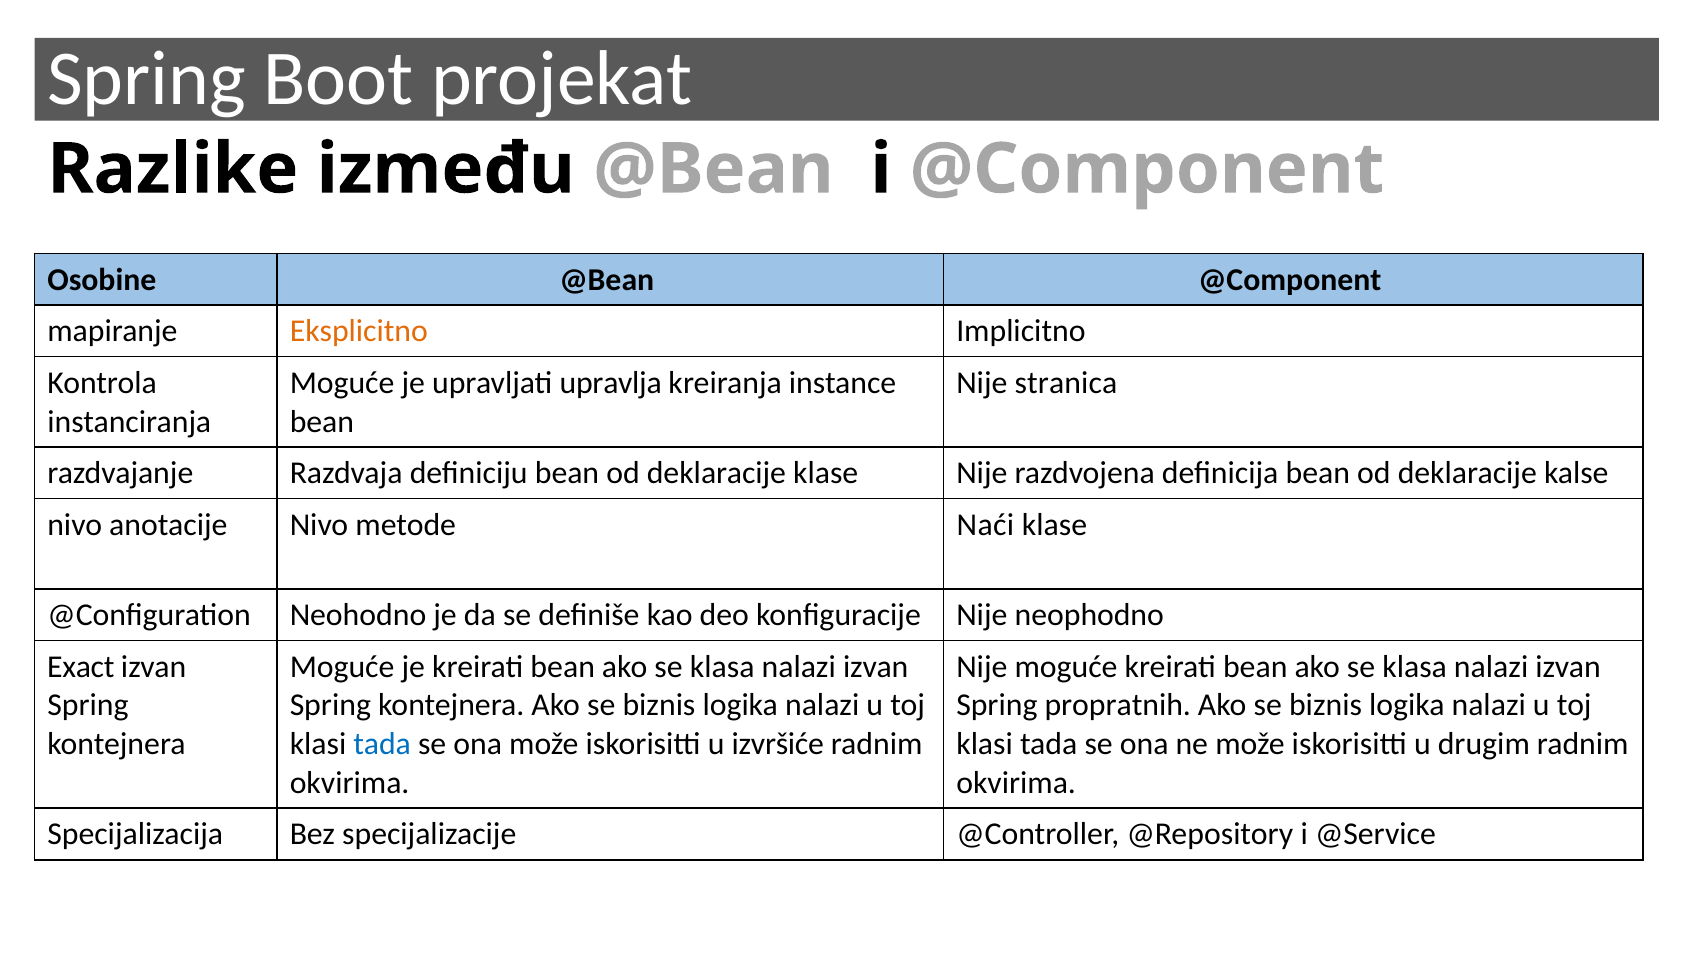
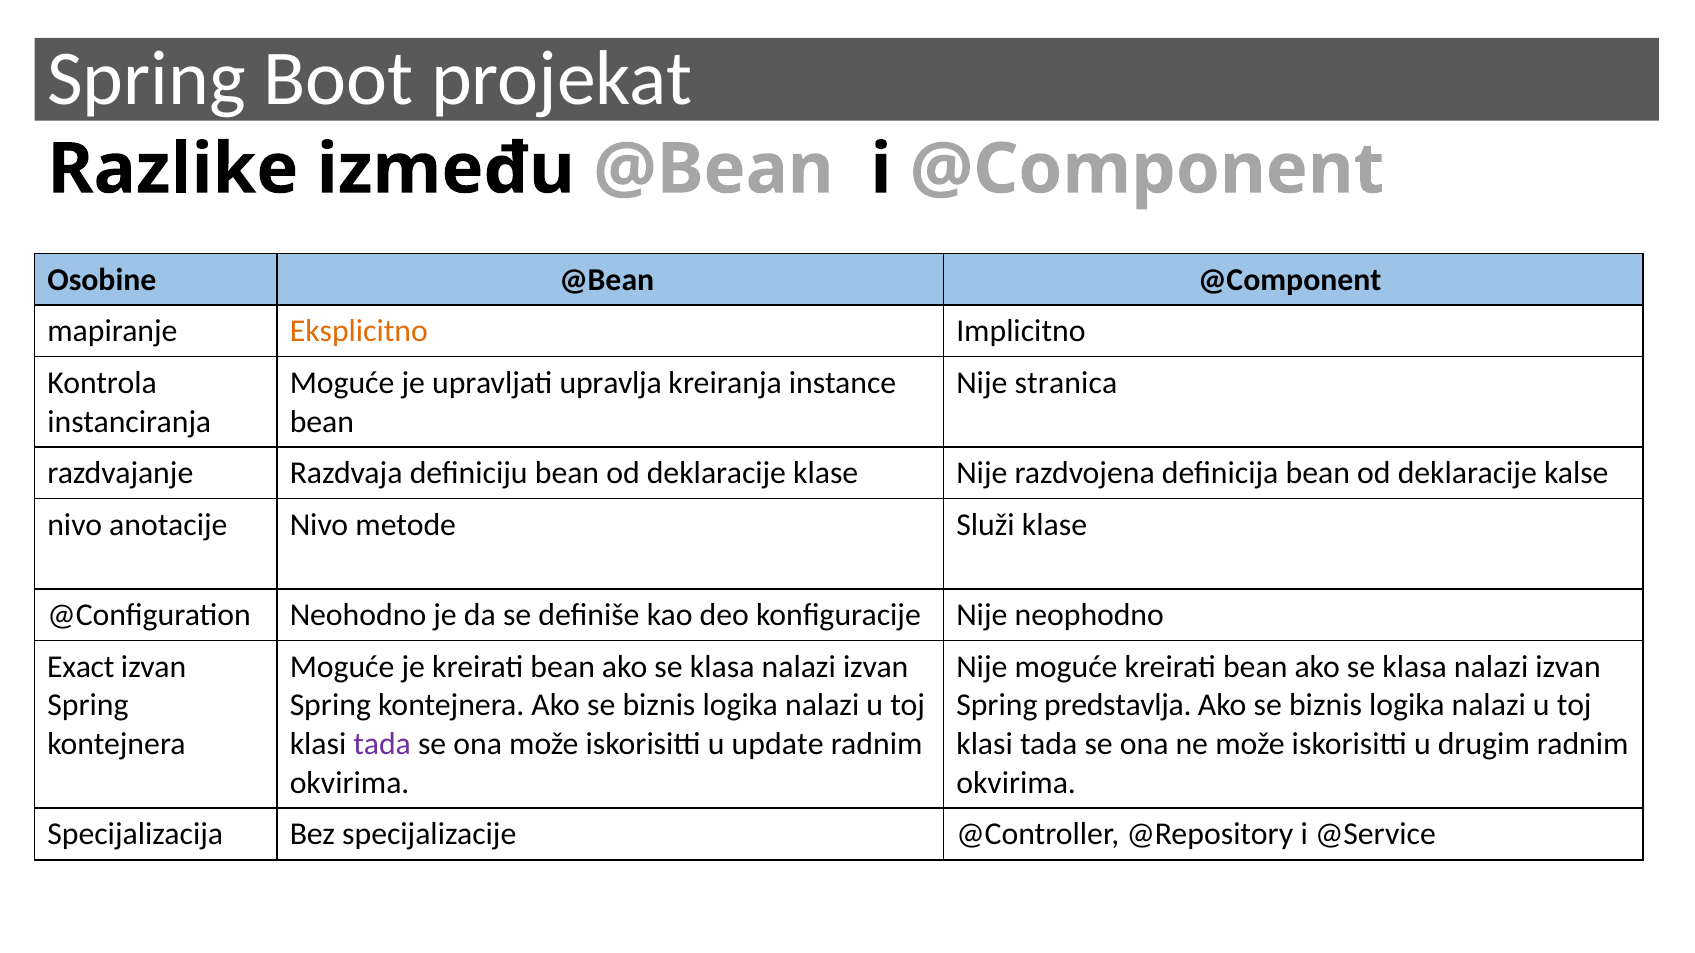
Naći: Naći -> Služi (986, 525)
propratnih: propratnih -> predstavlja (1118, 706)
tada colour: blue -> purple (382, 744)
izvršiće: izvršiće -> update (778, 744)
